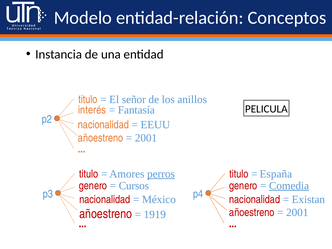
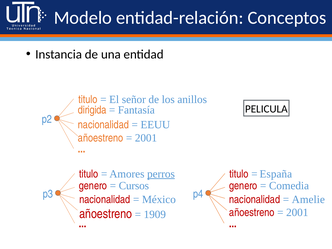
interés: interés -> dirigida (92, 110)
Comedia underline: present -> none (289, 186)
Existan: Existan -> Amelie (308, 199)
1919: 1919 -> 1909 (155, 214)
